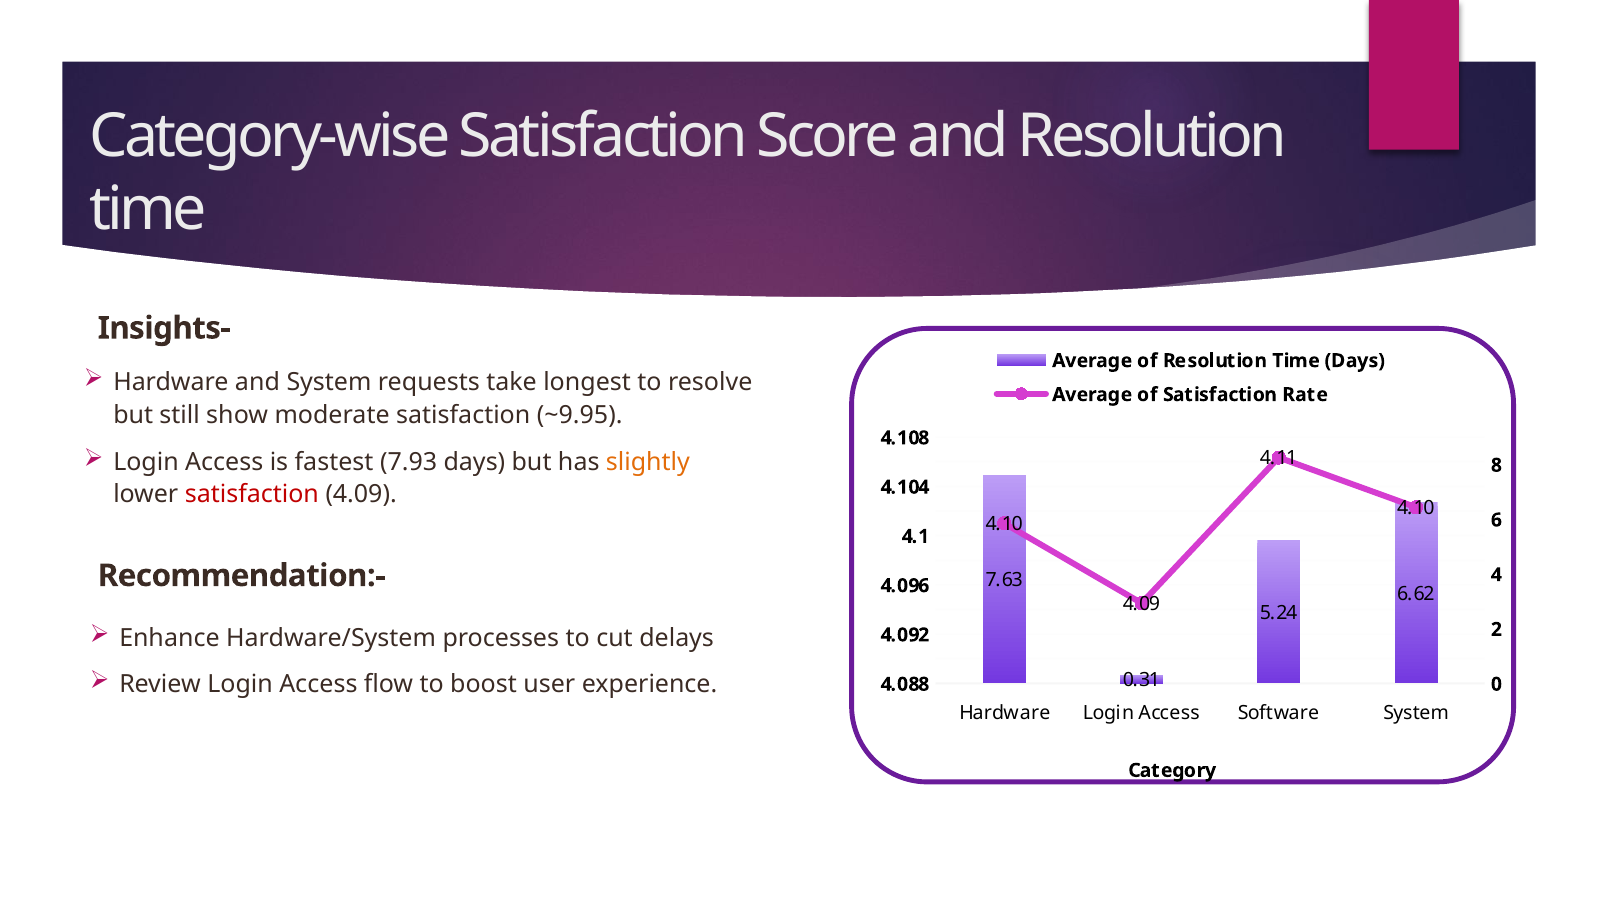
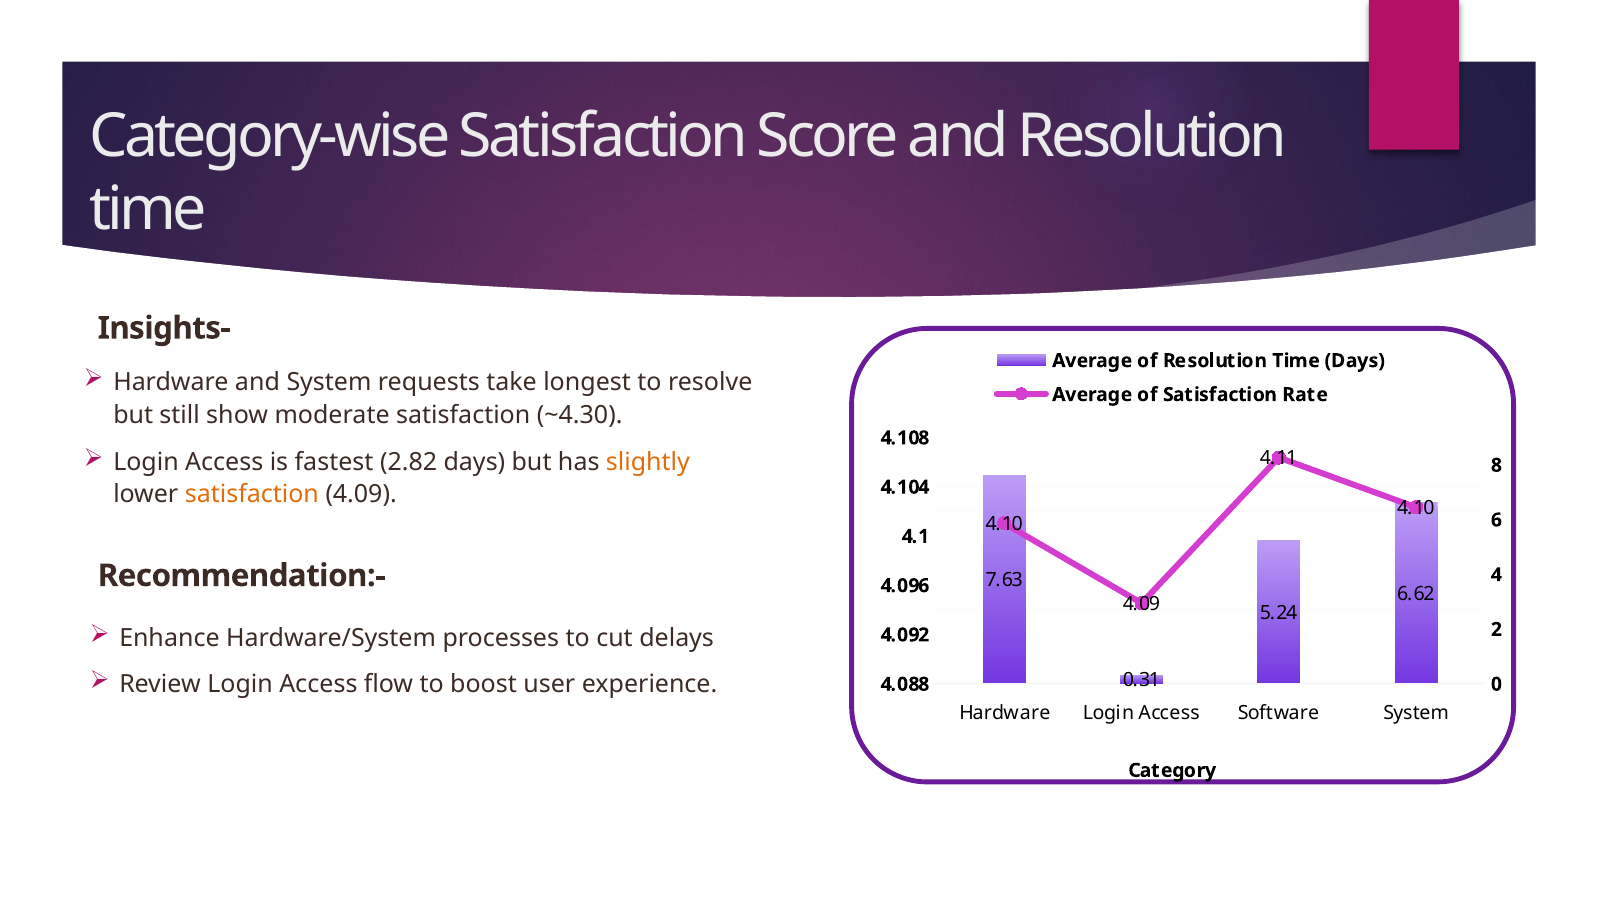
~9.95: ~9.95 -> ~4.30 (580, 415)
7.93: 7.93 -> 2.82 (409, 462)
satisfaction colour: red -> orange (252, 494)
